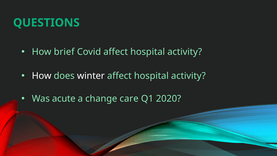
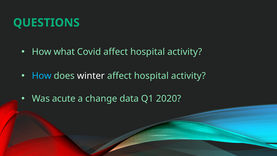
brief: brief -> what (64, 52)
How colour: white -> light blue (42, 76)
care: care -> data (129, 99)
